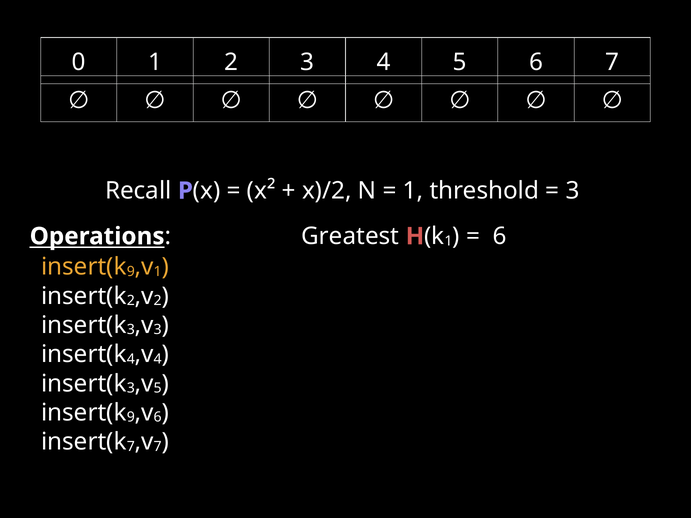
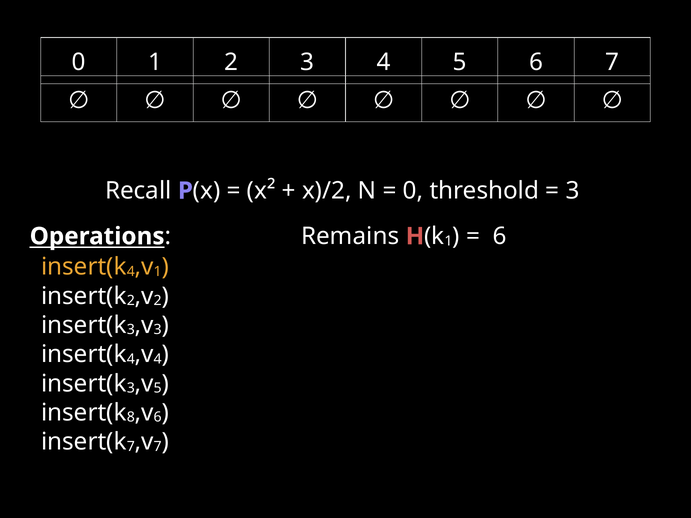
1: 1 -> 0 (413, 191)
Greatest: Greatest -> Remains (350, 236)
9: 9 -> 4 (131, 272)
9: 9 -> 8 (131, 417)
